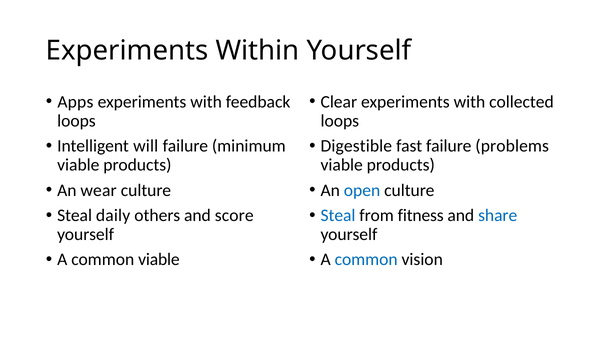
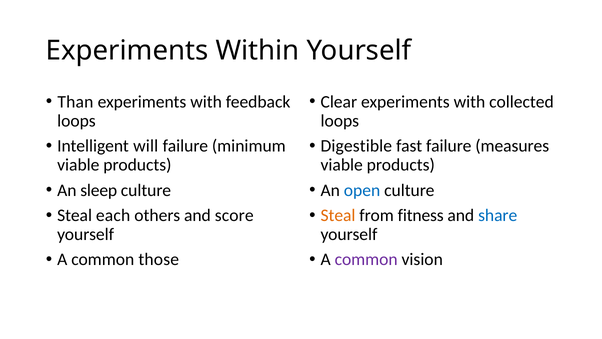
Apps: Apps -> Than (75, 102)
problems: problems -> measures (512, 146)
wear: wear -> sleep (99, 190)
daily: daily -> each (113, 215)
Steal colour: blue -> orange (338, 215)
common viable: viable -> those (159, 259)
common colour: blue -> purple (366, 259)
